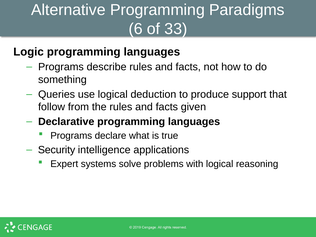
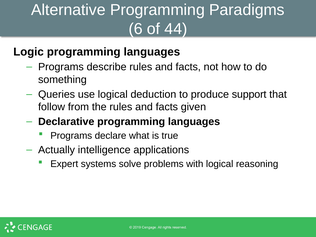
33: 33 -> 44 (176, 29)
Security: Security -> Actually (57, 150)
